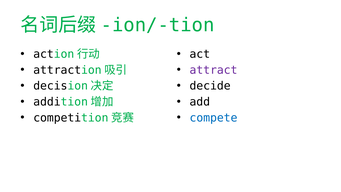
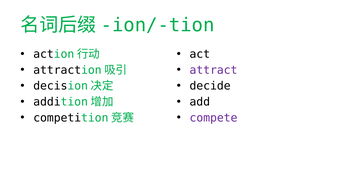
compete colour: blue -> purple (213, 118)
